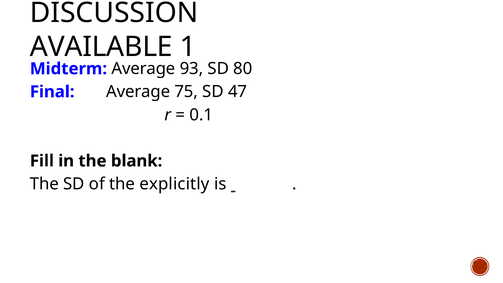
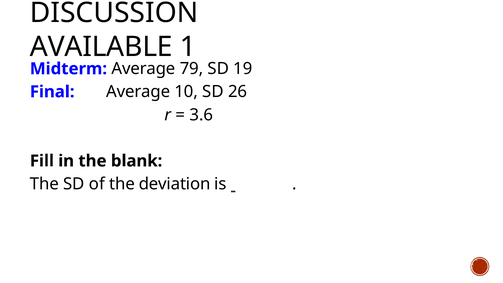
93: 93 -> 79 (191, 69)
80: 80 -> 19 (243, 69)
75: 75 -> 10 (186, 92)
47: 47 -> 26 (238, 92)
0.1: 0.1 -> 3.6 (201, 115)
explicitly: explicitly -> deviation (175, 184)
